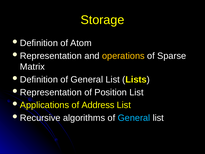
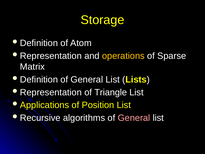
Position: Position -> Triangle (111, 92)
Address: Address -> Position (98, 105)
General colour: light blue -> pink (134, 118)
